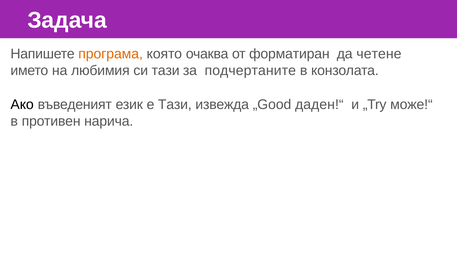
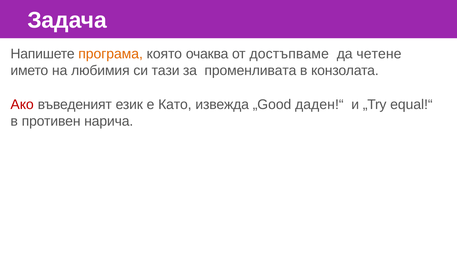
форматиран: форматиран -> достъпваме (289, 54)
подчертаните: подчертаните -> променливата (250, 71)
Ако colour: black -> red (22, 104)
е Тази: Тази -> Като (175, 104)
може!“: може!“ -> equal!“ (411, 104)
